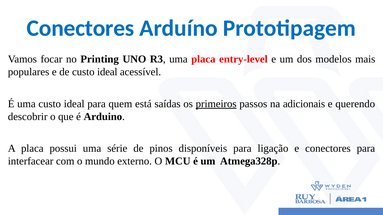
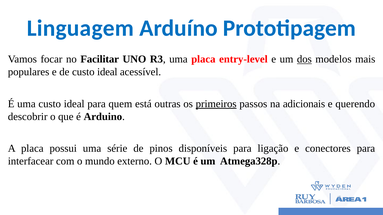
Conectores: Conectores -> Linguagem (80, 28)
Printing: Printing -> Facilitar (100, 59)
dos underline: none -> present (304, 59)
saídas: saídas -> outras (168, 104)
